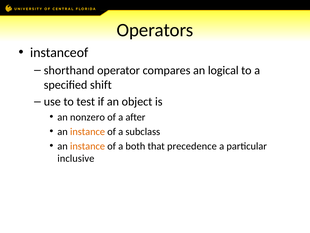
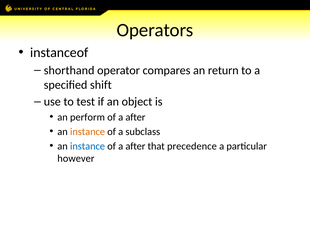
logical: logical -> return (223, 70)
nonzero: nonzero -> perform (87, 117)
instance colour: orange -> blue (88, 146)
both: both -> after (135, 146)
inclusive: inclusive -> however (76, 158)
